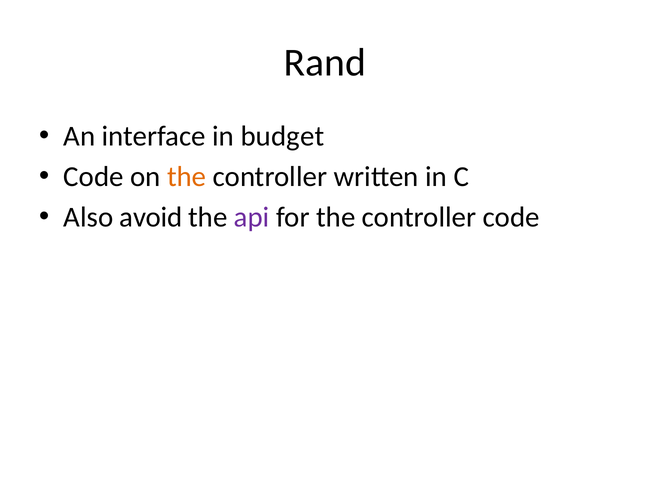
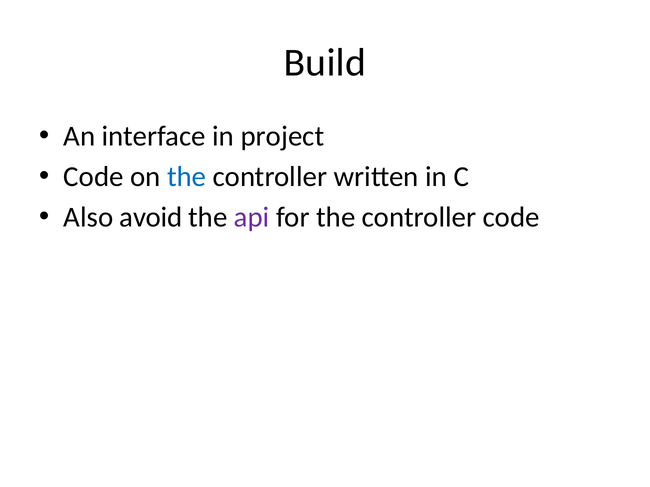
Rand: Rand -> Build (325, 63)
budget: budget -> project (282, 136)
the colour: orange -> blue (187, 177)
